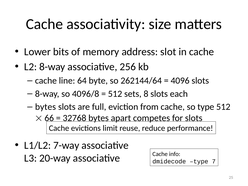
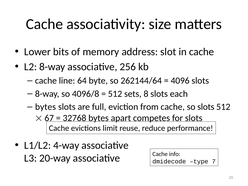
so type: type -> slots (206, 107)
66: 66 -> 67 (49, 118)
7-way: 7-way -> 4-way (66, 145)
